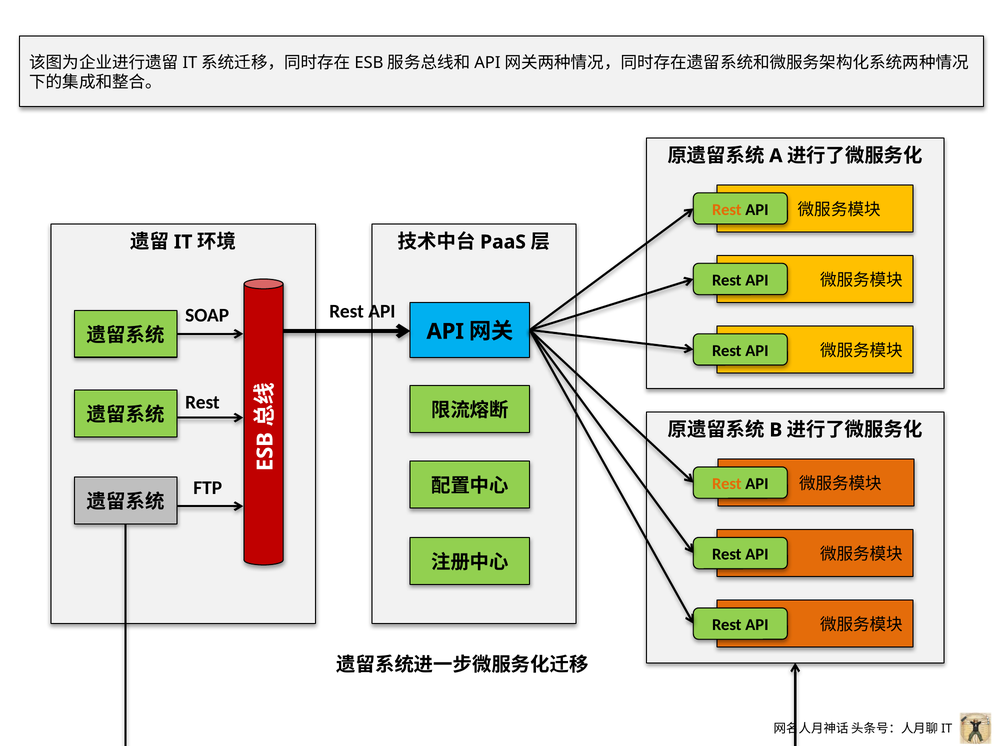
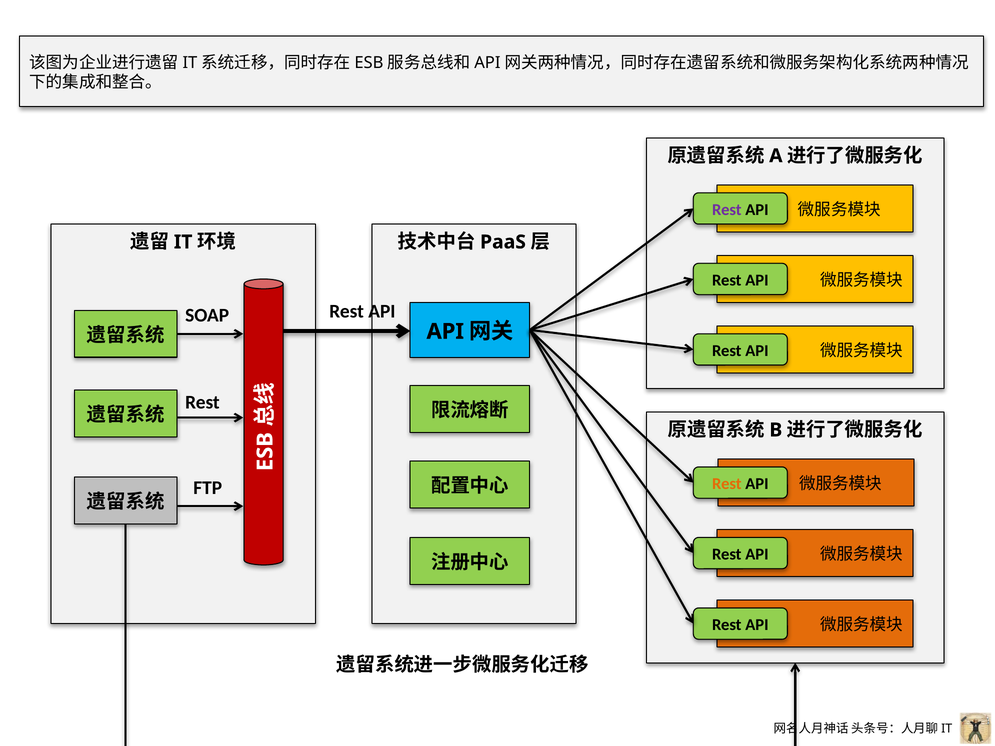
Rest colour: orange -> purple (727, 210)
